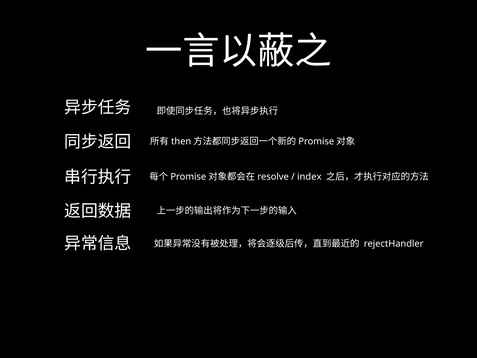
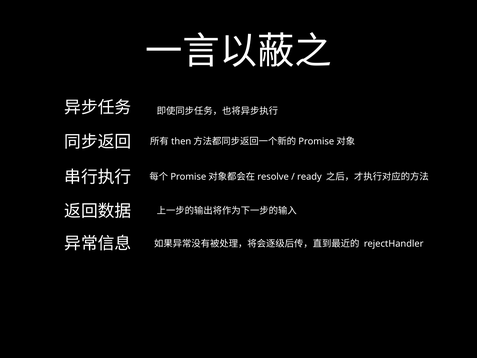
index: index -> ready (309, 177)
